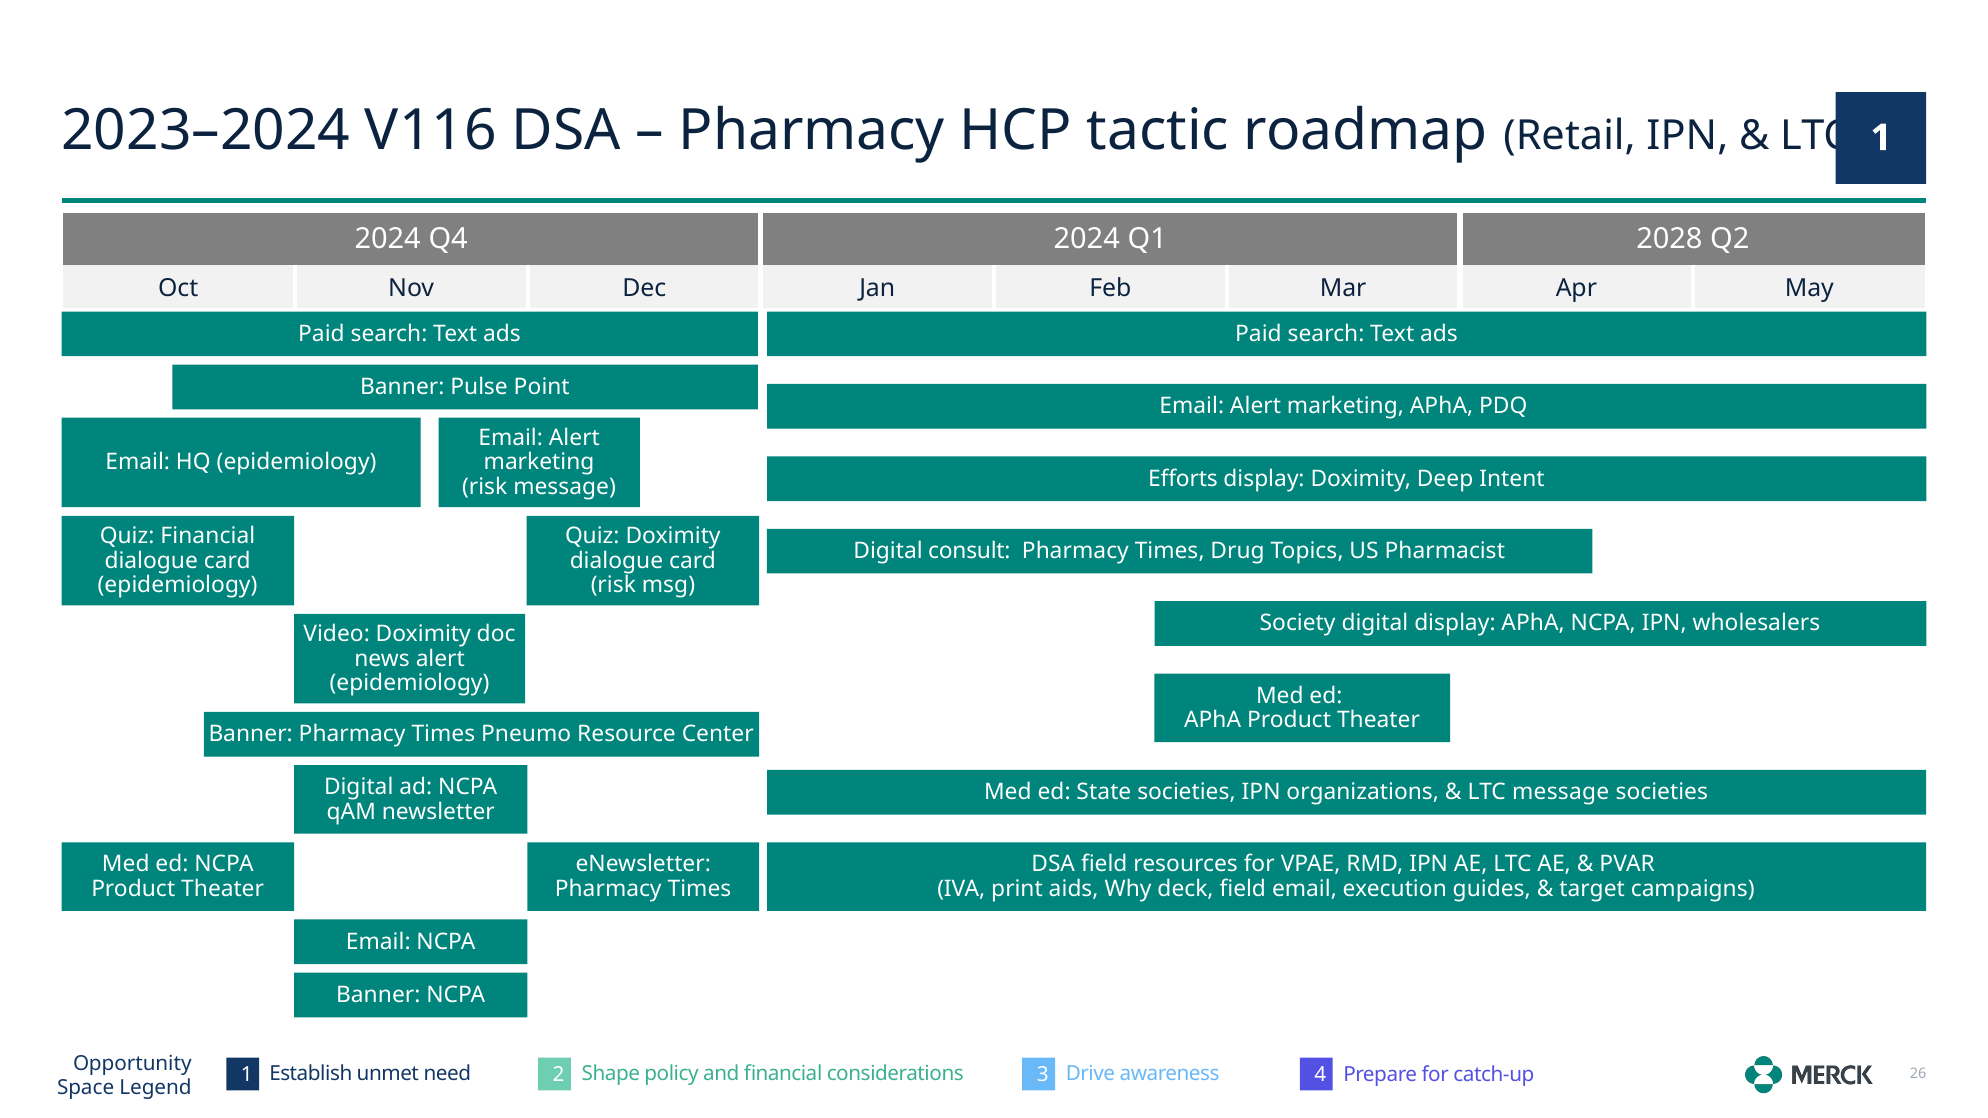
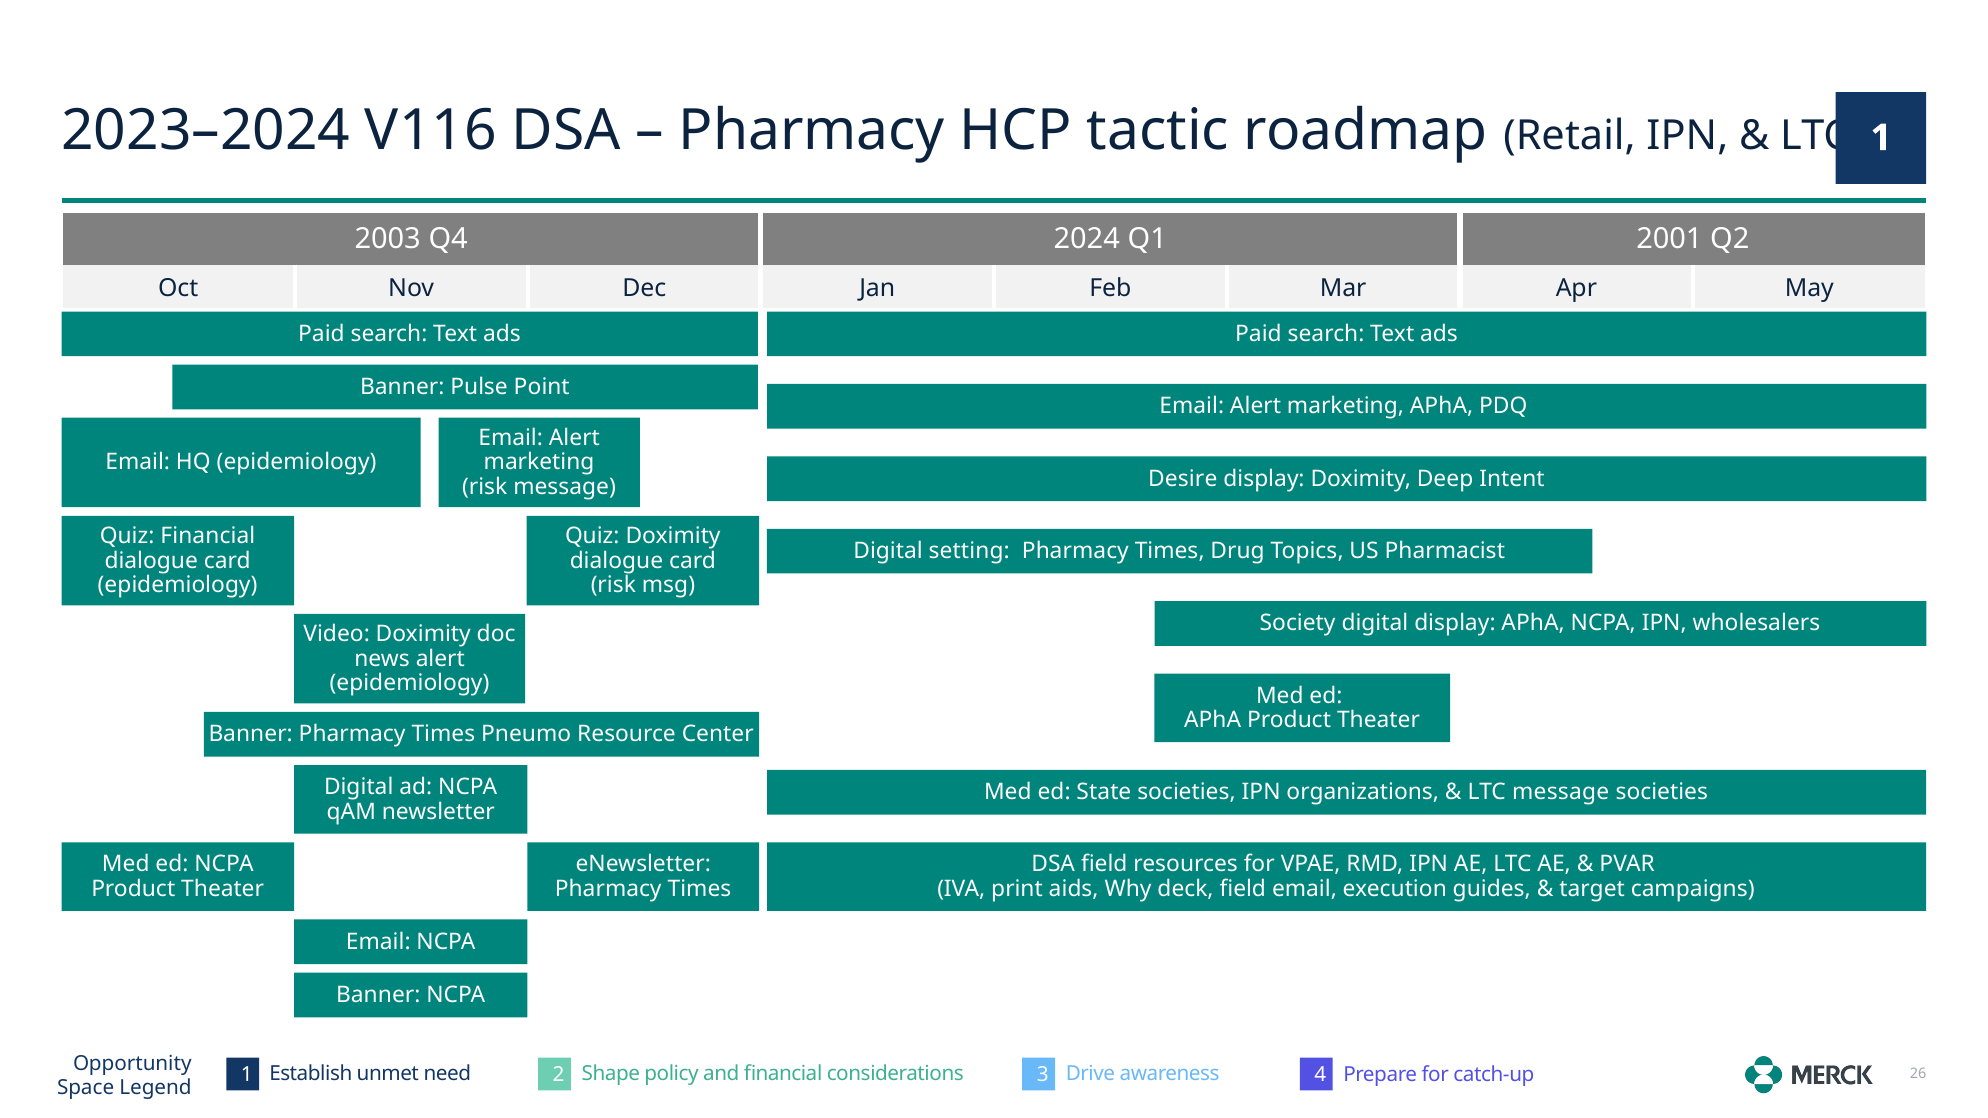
2024: 2024 -> 2003 (388, 239)
2028: 2028 -> 2001 (1669, 239)
Efforts: Efforts -> Desire (1183, 479)
consult: consult -> setting (969, 551)
